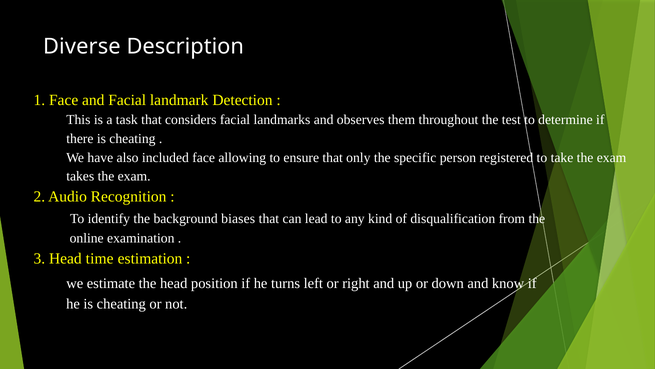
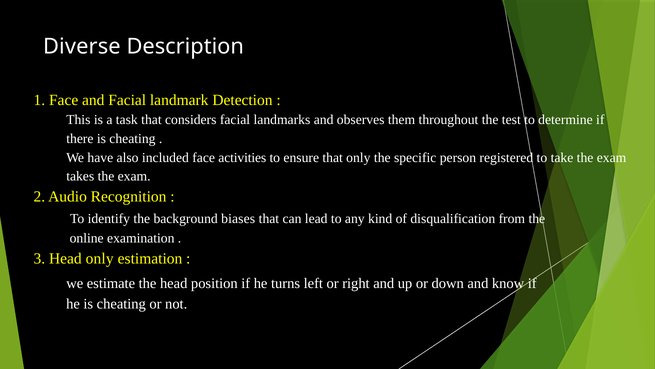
allowing: allowing -> activities (242, 157)
Head time: time -> only (100, 258)
